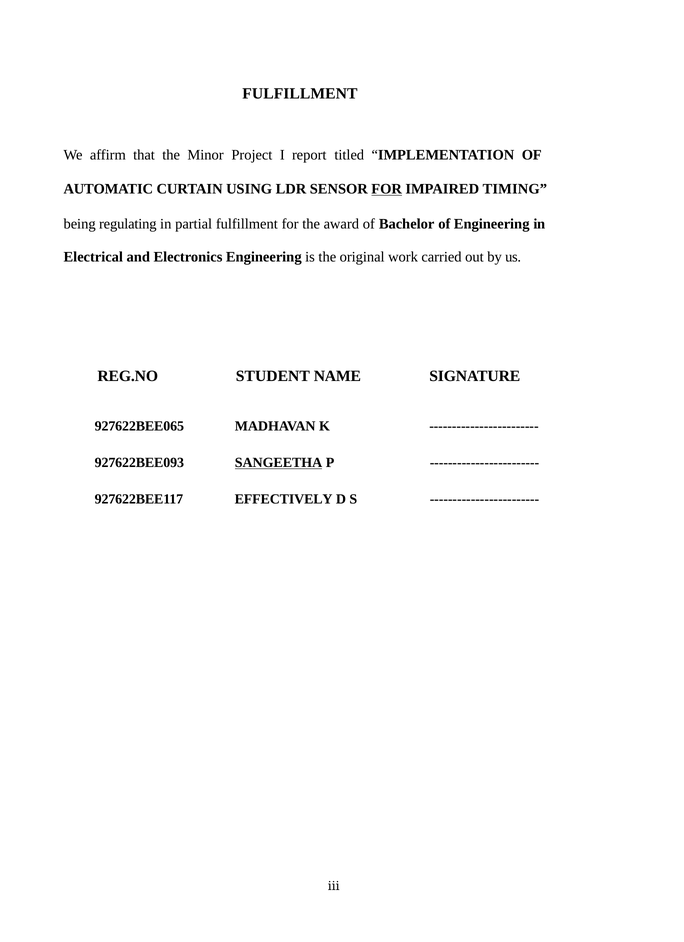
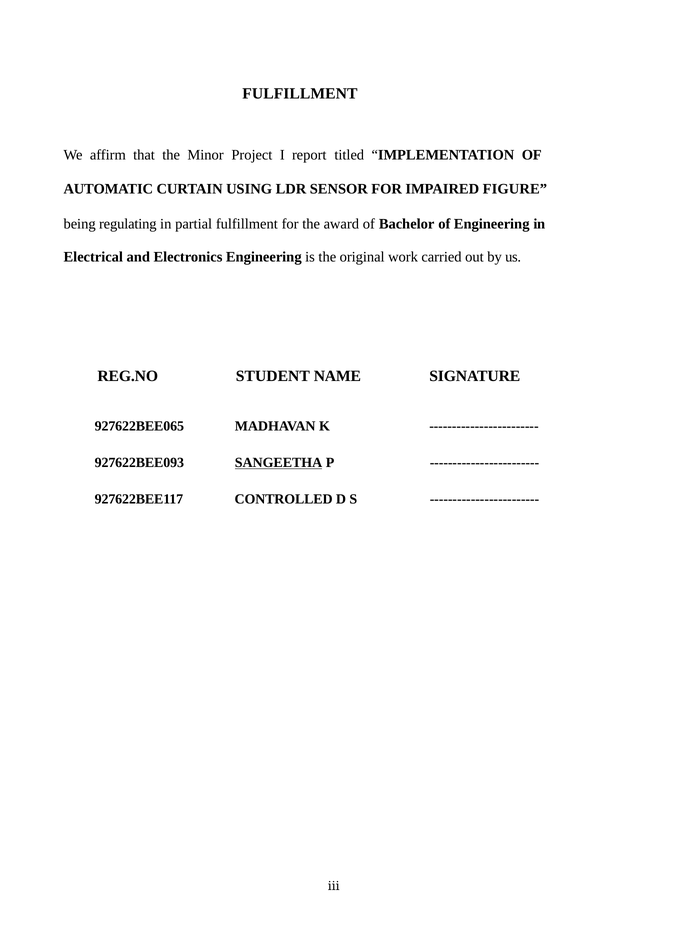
FOR underline: present -> none (387, 189)
TIMING: TIMING -> FIGURE (515, 189)
EFFECTIVELY: EFFECTIVELY -> CONTROLLED (284, 499)
